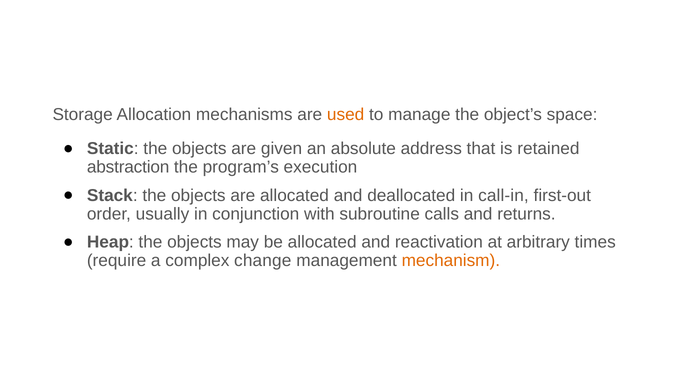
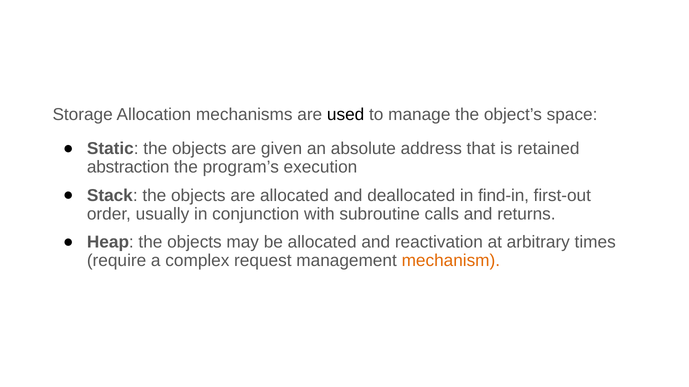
used colour: orange -> black (346, 115)
call-in: call-in -> find-in (504, 196)
change: change -> request (263, 261)
